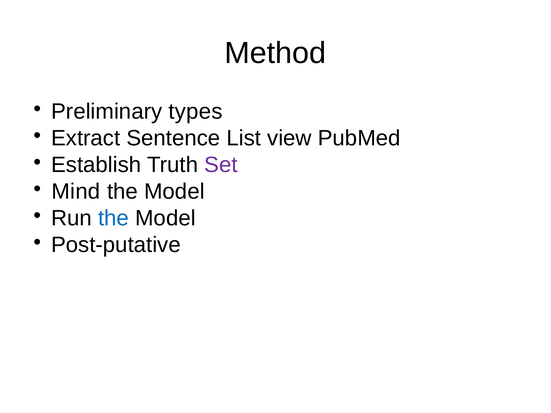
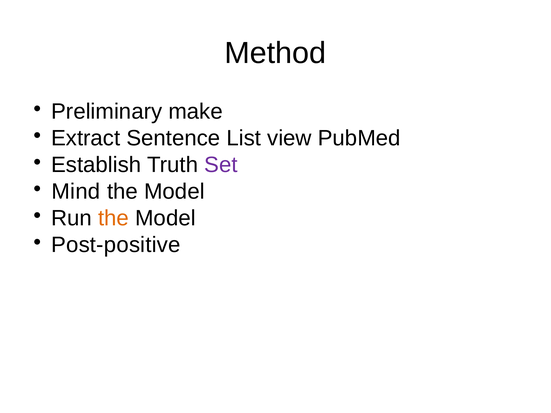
types: types -> make (196, 112)
the colour: blue -> orange (113, 218)
Post-putative: Post-putative -> Post-positive (116, 245)
